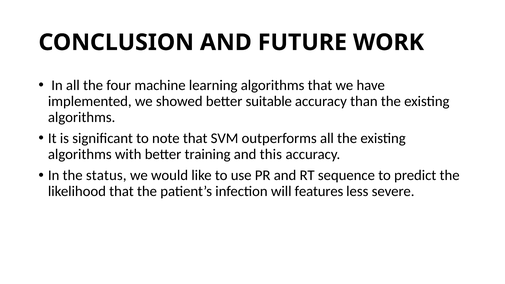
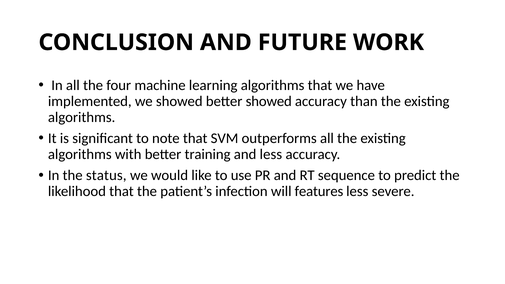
better suitable: suitable -> showed (269, 101)
and this: this -> less (271, 154)
